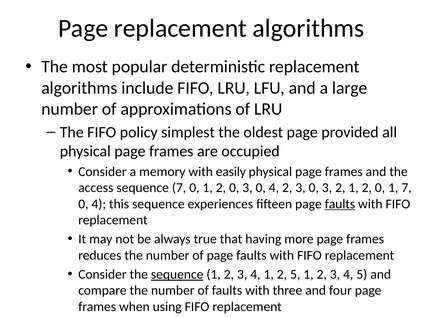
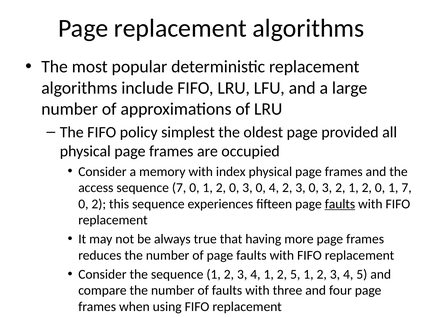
easily: easily -> index (231, 172)
4: 4 -> 2 (99, 204)
sequence underline: present -> none (177, 275)
